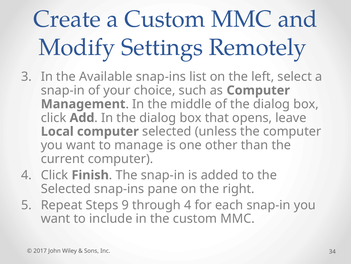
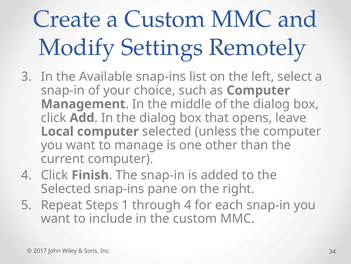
9: 9 -> 1 (125, 204)
